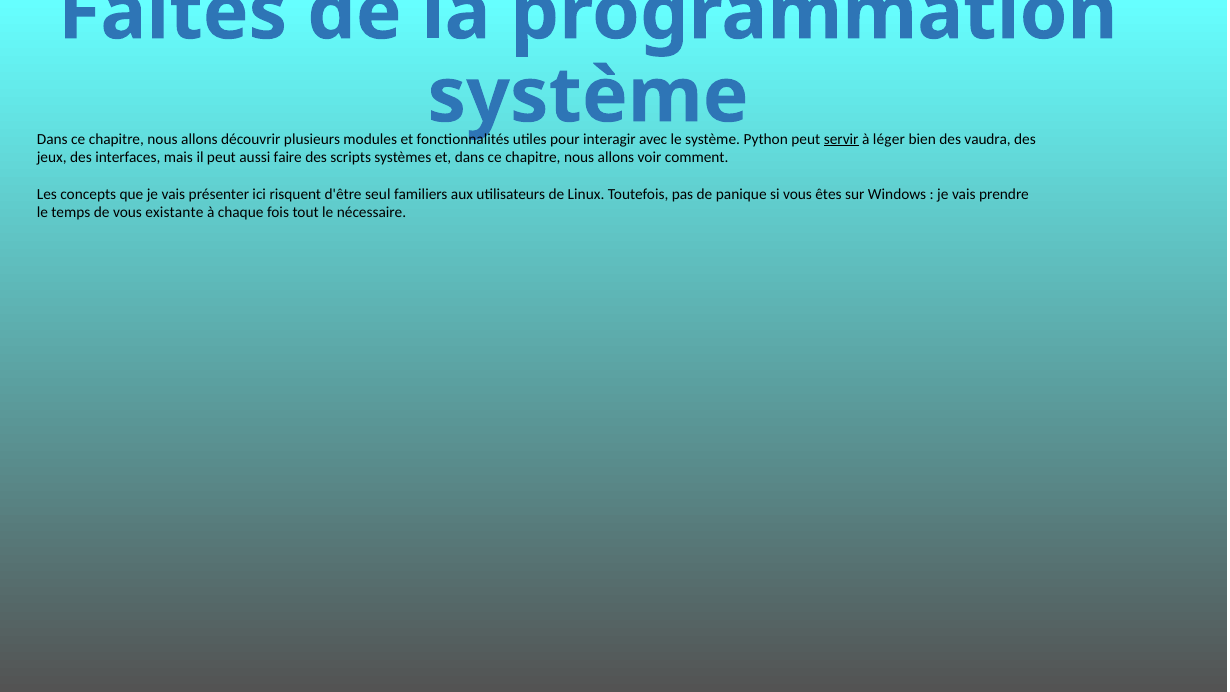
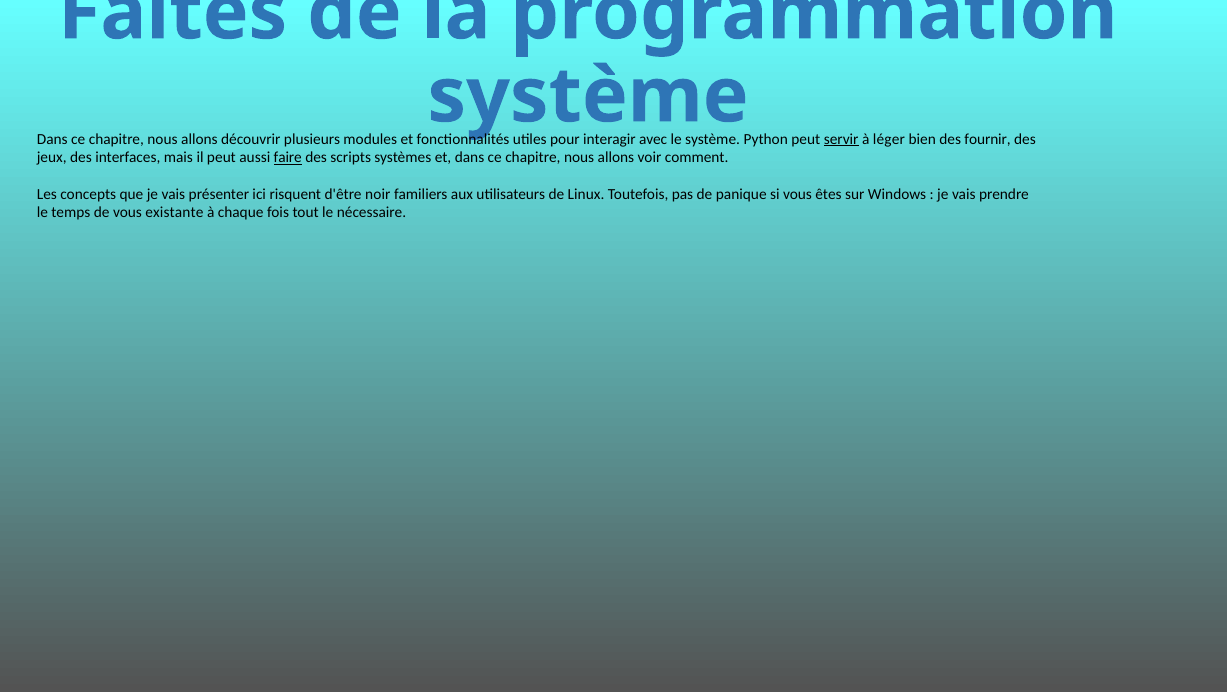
vaudra: vaudra -> fournir (988, 139)
faire underline: none -> present (288, 157)
seul: seul -> noir (378, 194)
